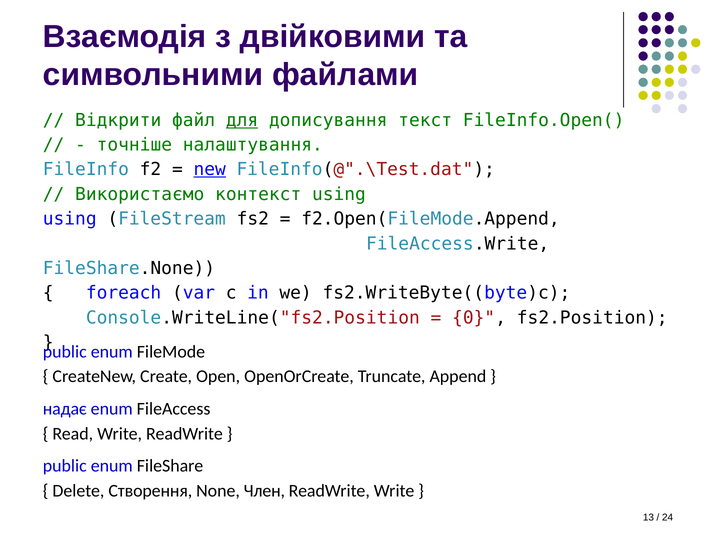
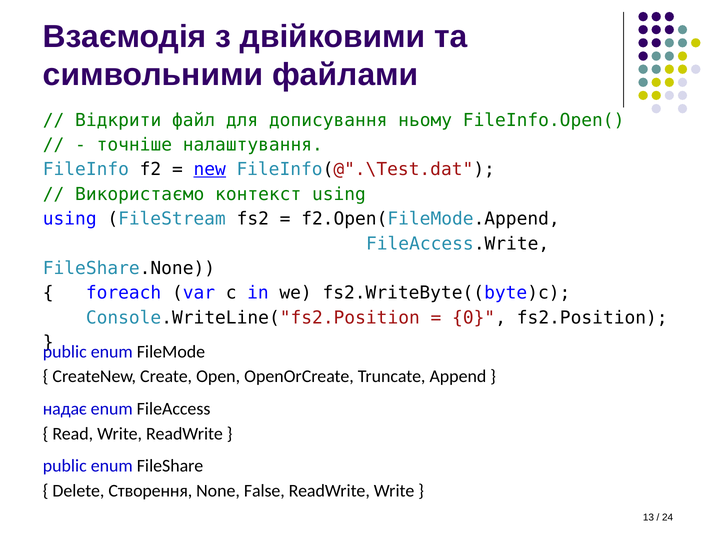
для underline: present -> none (242, 120)
текст: текст -> ньому (425, 120)
Член: Член -> False (264, 491)
